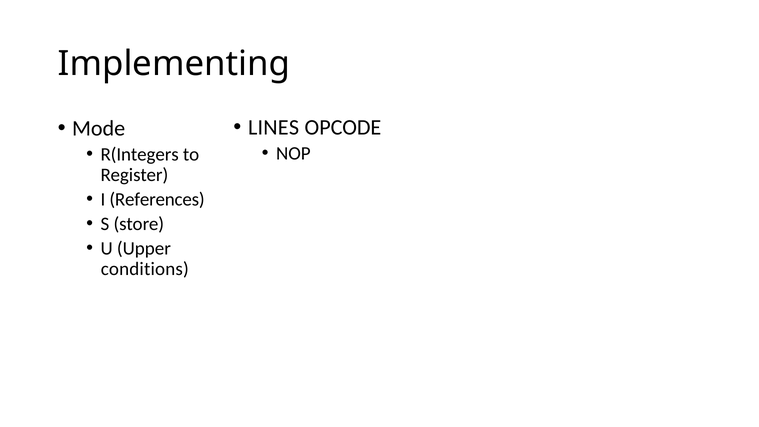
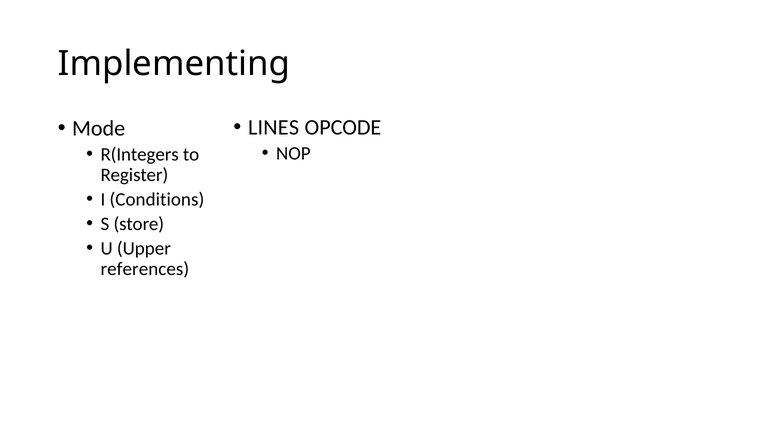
References: References -> Conditions (157, 199)
conditions: conditions -> references (145, 269)
